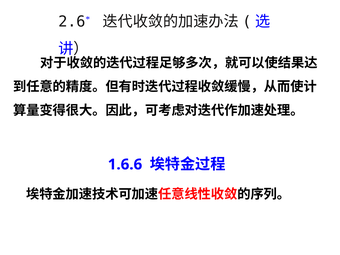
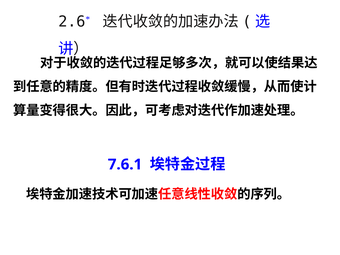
1.6.6: 1.6.6 -> 7.6.1 (125, 164)
